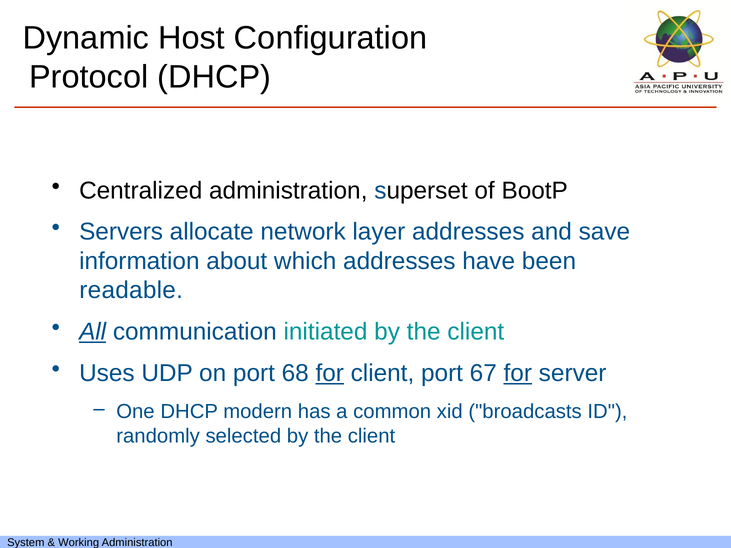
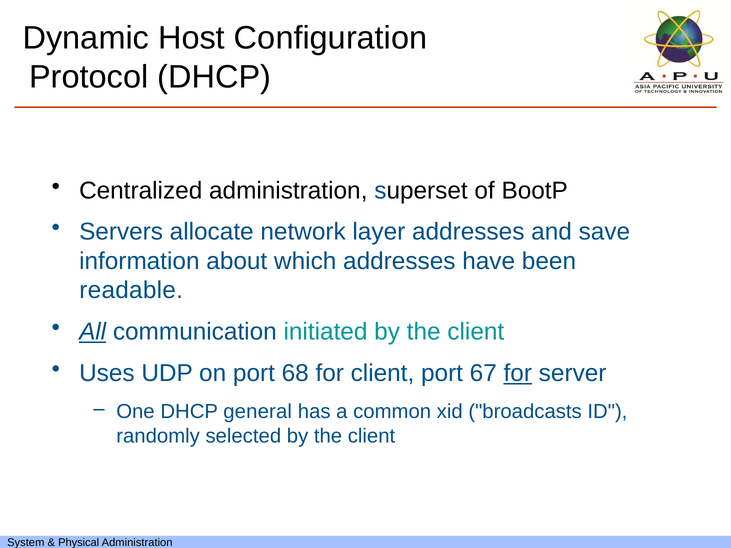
for underline: present -> none (330, 373)
modern: modern -> general (258, 412)
Working: Working -> Physical (79, 543)
